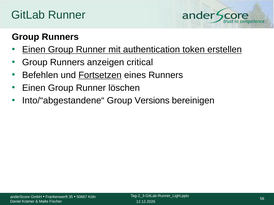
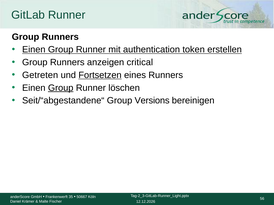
Befehlen: Befehlen -> Getreten (40, 75)
Group underline: none -> present (61, 88)
Into/“abgestandene“: Into/“abgestandene“ -> Seit/“abgestandene“ (63, 101)
